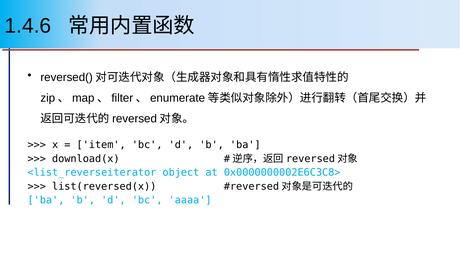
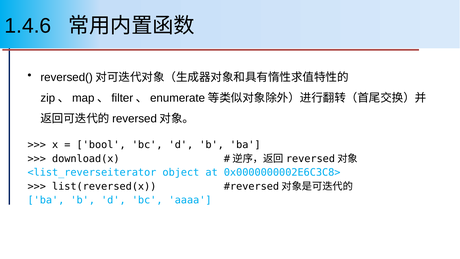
item: item -> bool (101, 145)
